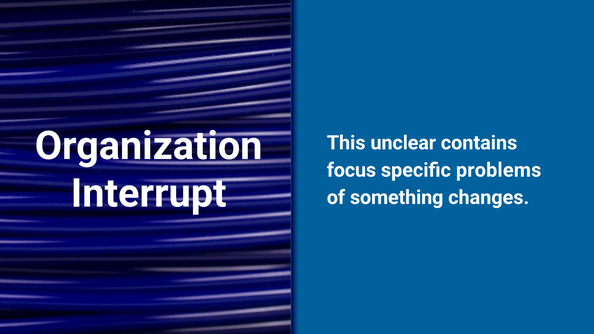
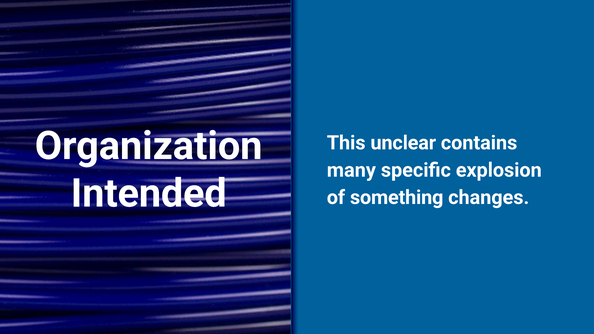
focus: focus -> many (351, 170)
problems: problems -> explosion (499, 170)
Interrupt: Interrupt -> Intended (149, 194)
